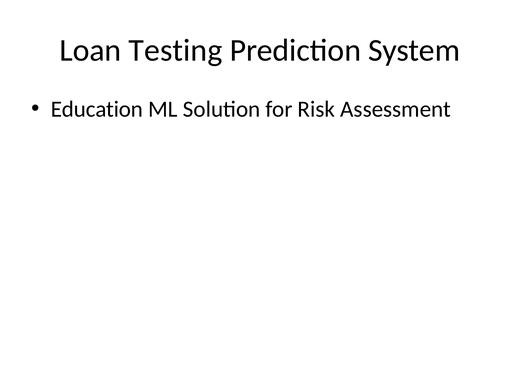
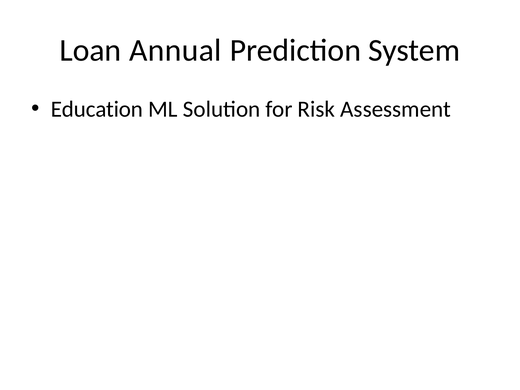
Testing: Testing -> Annual (175, 50)
